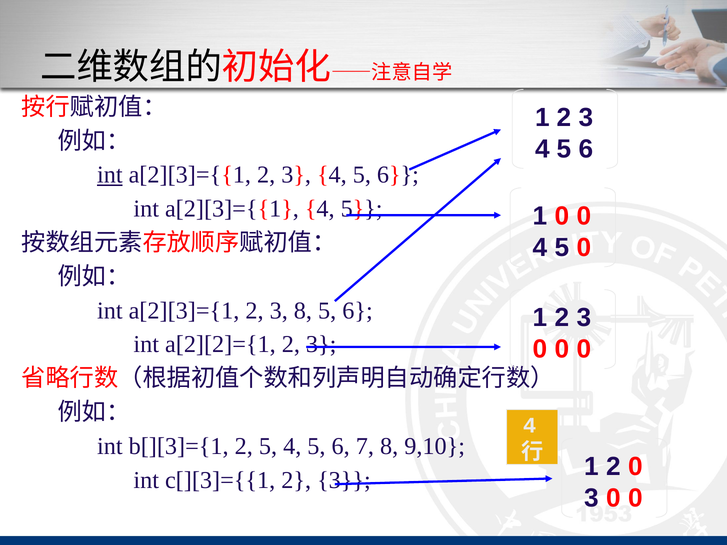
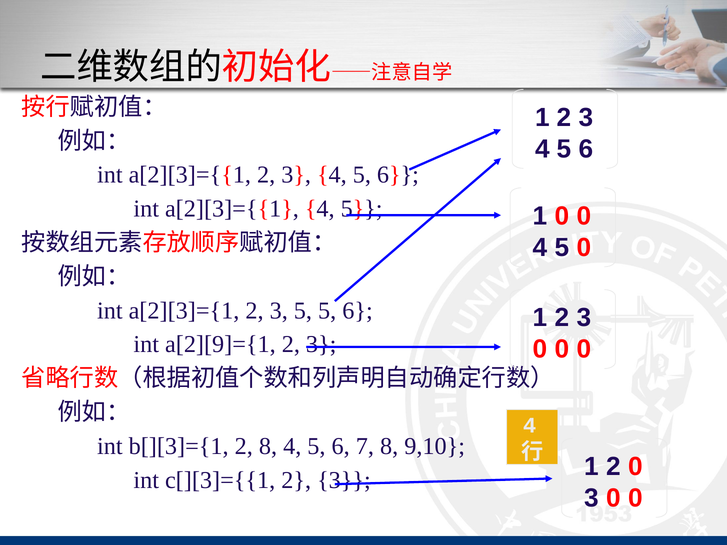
int underline: present -> none (110, 175)
3 8: 8 -> 5 (303, 311)
a[2][2]={1: a[2][2]={1 -> a[2][9]={1 (220, 345)
2 5: 5 -> 8 (268, 446)
